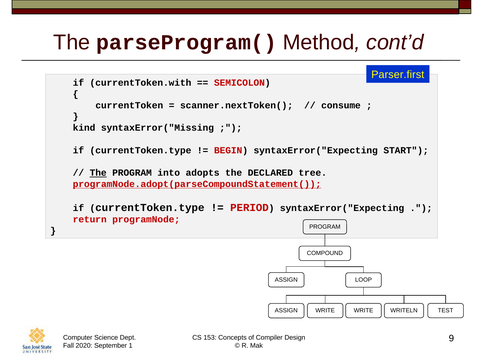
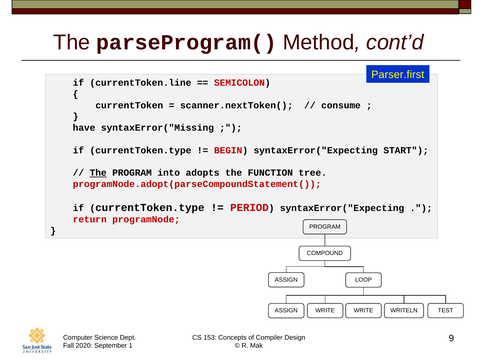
currentToken.with: currentToken.with -> currentToken.line (141, 83)
kind: kind -> have (84, 128)
DECLARED: DECLARED -> FUNCTION (270, 173)
programNode.adopt(parseCompoundStatement( underline: present -> none (197, 184)
